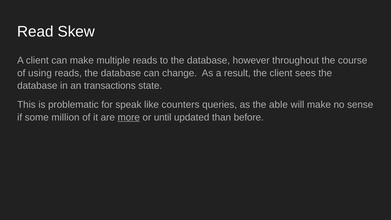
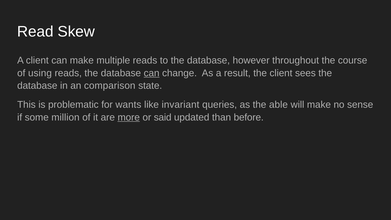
can underline: none -> present (152, 73)
transactions: transactions -> comparison (110, 86)
speak: speak -> wants (128, 105)
counters: counters -> invariant (181, 105)
until: until -> said (163, 117)
